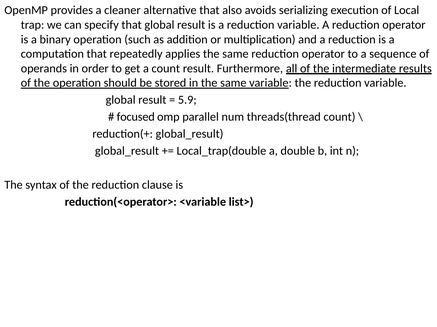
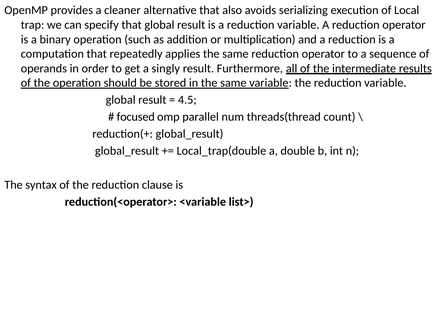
a count: count -> singly (166, 69)
5.9: 5.9 -> 4.5 (187, 100)
